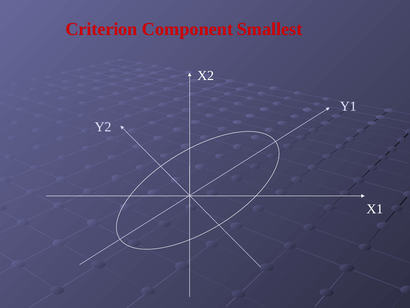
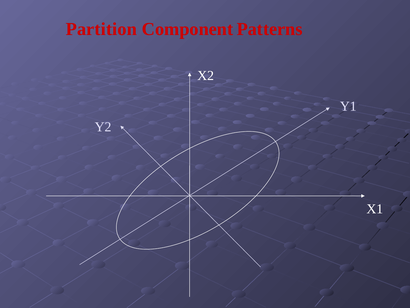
Criterion: Criterion -> Partition (101, 29)
Smallest: Smallest -> Patterns (270, 29)
